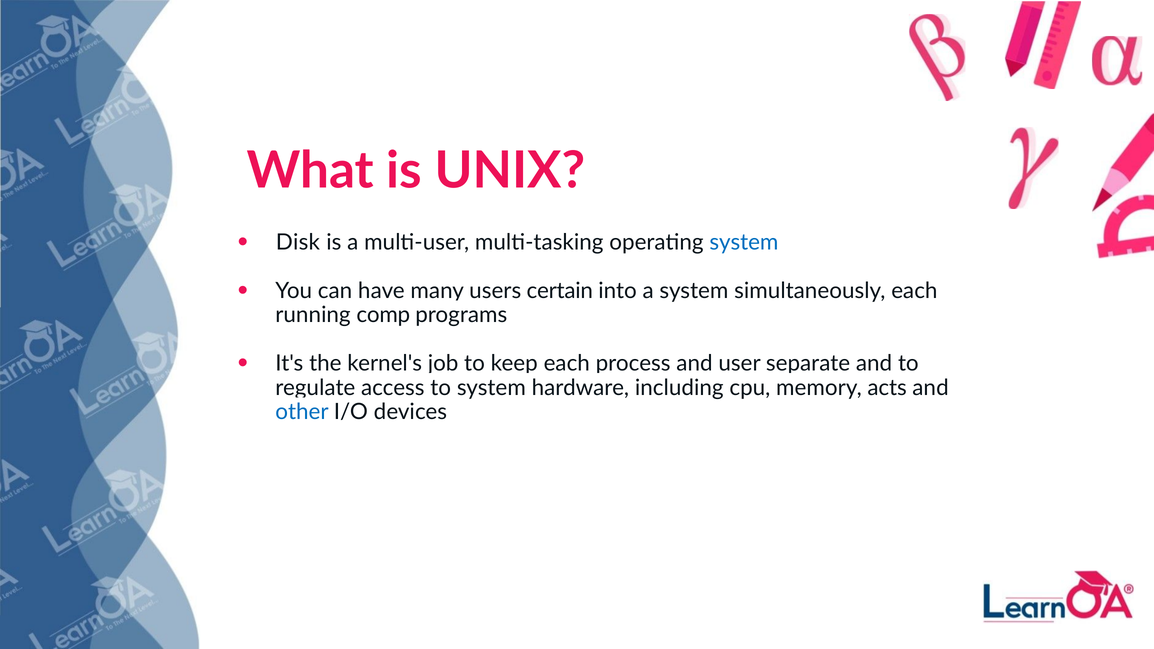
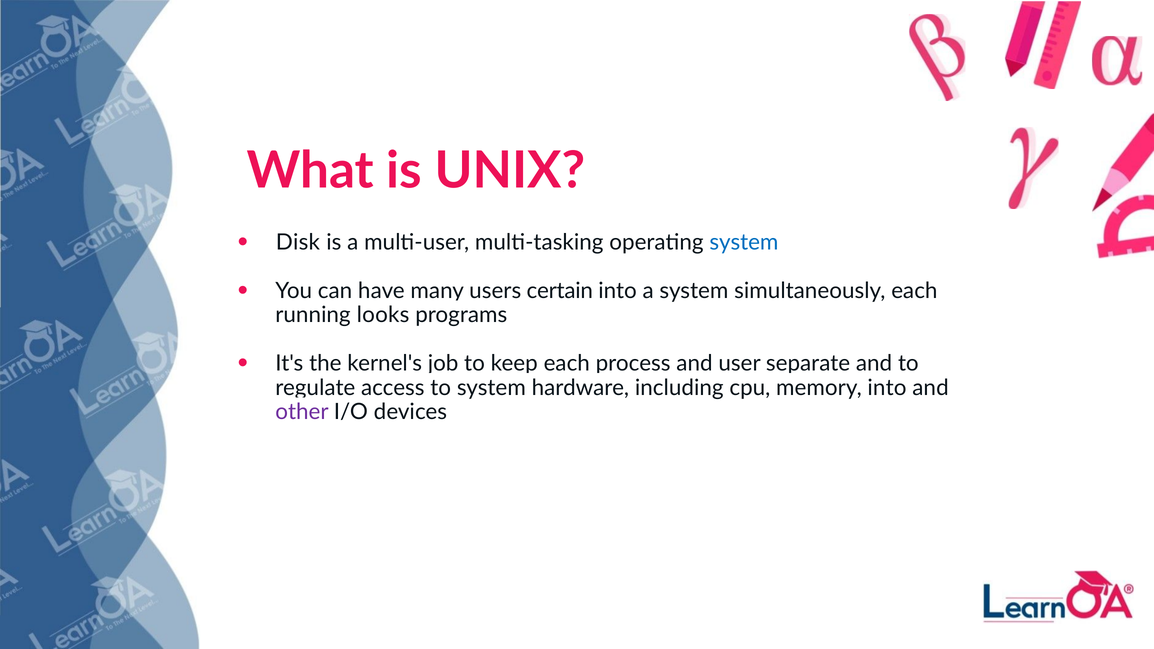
comp: comp -> looks (383, 315)
memory acts: acts -> into (887, 388)
other colour: blue -> purple (302, 412)
